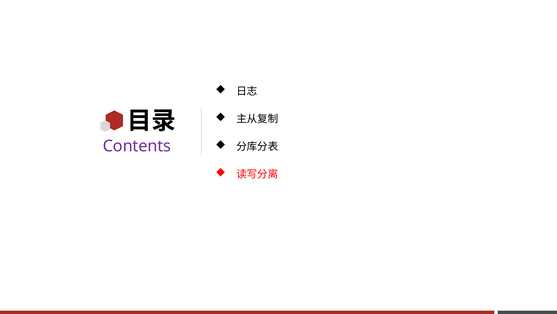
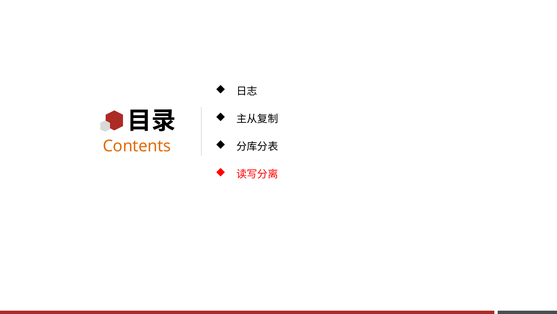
Contents colour: purple -> orange (137, 146)
